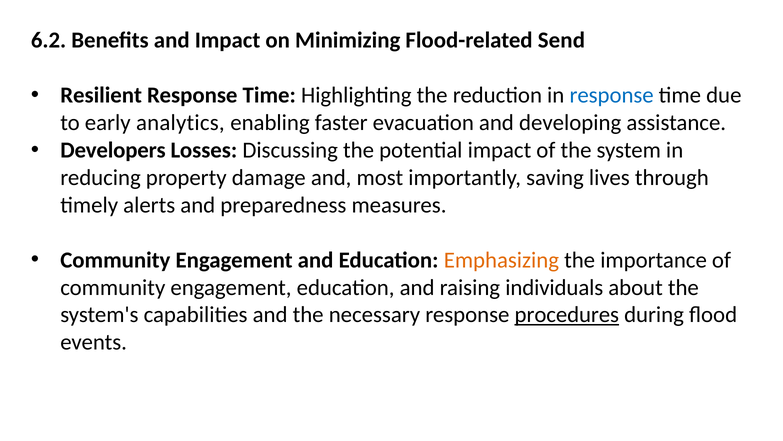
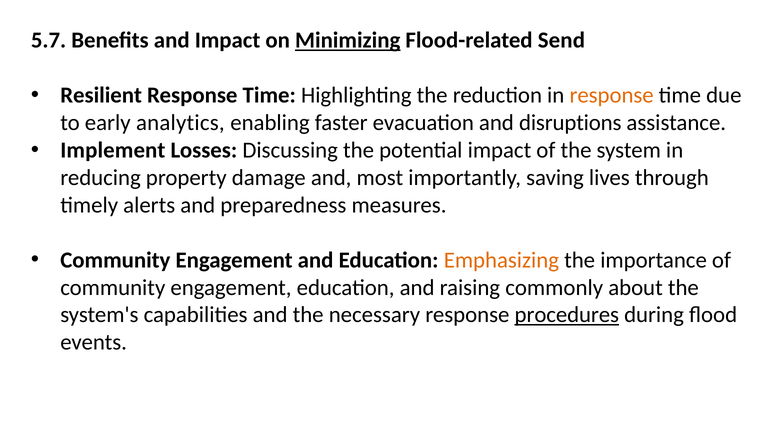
6.2: 6.2 -> 5.7 (49, 40)
Minimizing underline: none -> present (348, 40)
response colour: blue -> orange (612, 95)
developing: developing -> disruptions (570, 123)
Developers: Developers -> Implement (113, 150)
individuals: individuals -> commonly (554, 287)
